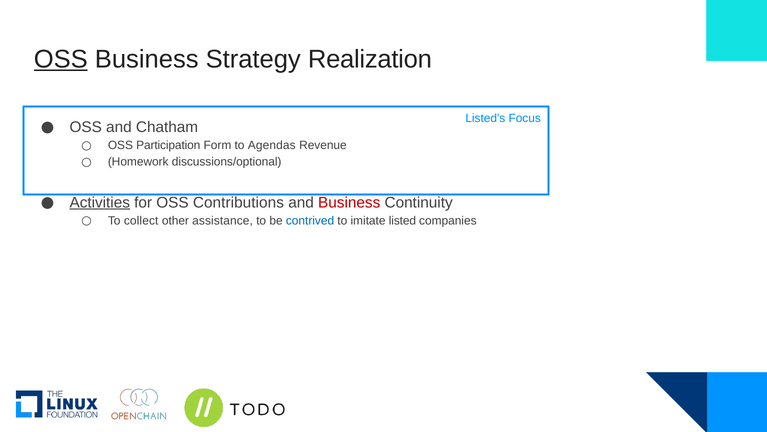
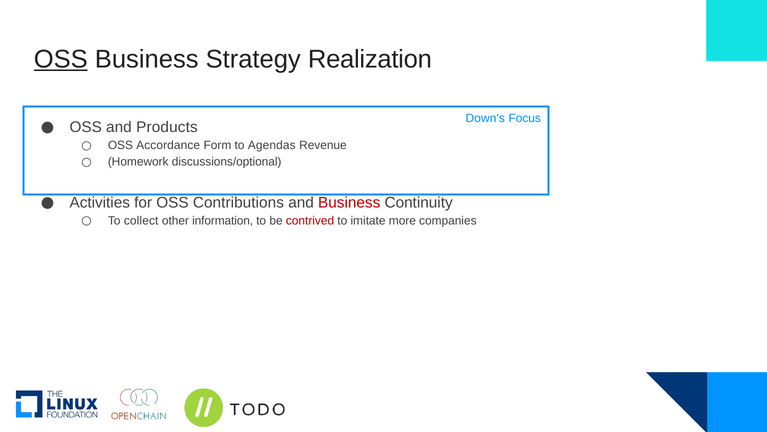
Listed's: Listed's -> Down's (485, 118)
Chatham: Chatham -> Products (167, 127)
Participation: Participation -> Accordance (168, 145)
Activities underline: present -> none (100, 202)
assistance: assistance -> information (223, 220)
contrived colour: blue -> red (310, 220)
listed: listed -> more (402, 220)
